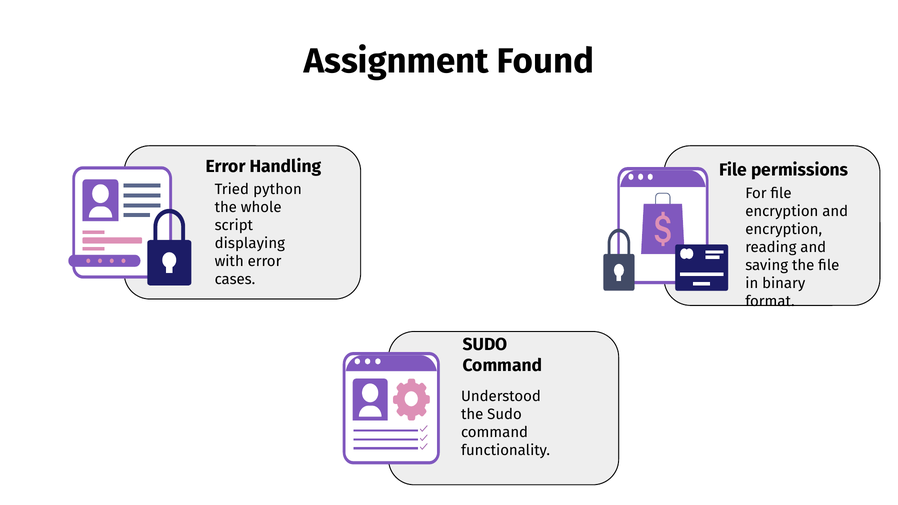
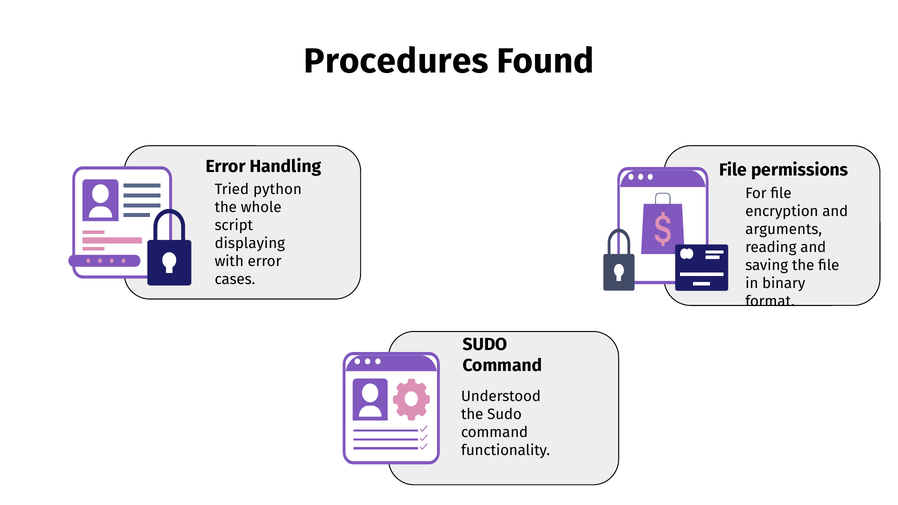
Assignment: Assignment -> Procedures (396, 61)
encryption: encryption -> arguments (784, 229)
